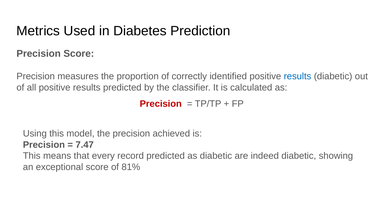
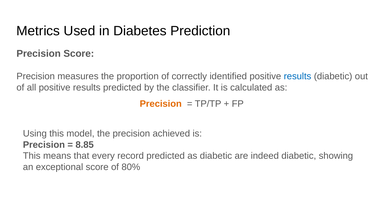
Precision colour: red -> orange (161, 104)
7.47: 7.47 -> 8.85 (85, 145)
81%: 81% -> 80% (131, 167)
